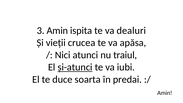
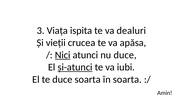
3 Amin: Amin -> Viața (57, 31)
Nici underline: none -> present (63, 55)
nu traiul: traiul -> duce (125, 55)
în predai: predai -> soarta (127, 79)
